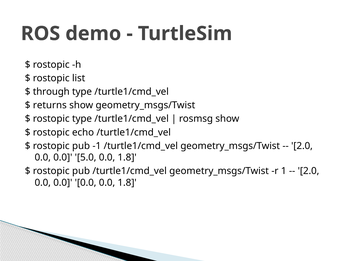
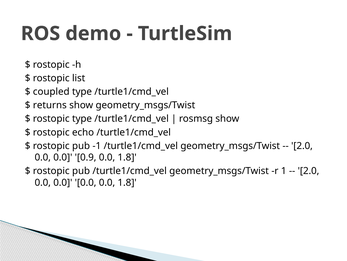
through: through -> coupled (51, 91)
5.0: 5.0 -> 0.9 (86, 157)
